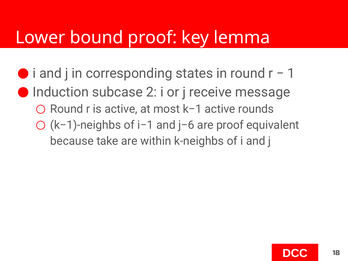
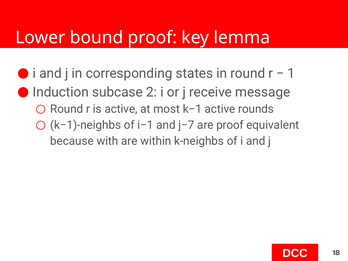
j−6: j−6 -> j−7 (186, 125)
take: take -> with (107, 141)
